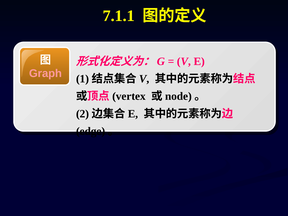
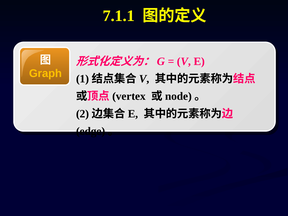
Graph colour: pink -> yellow (46, 73)
